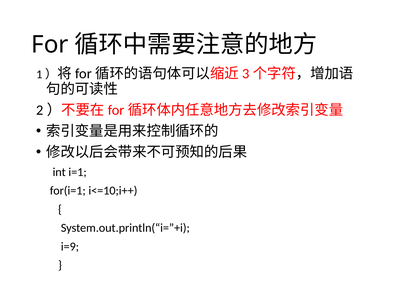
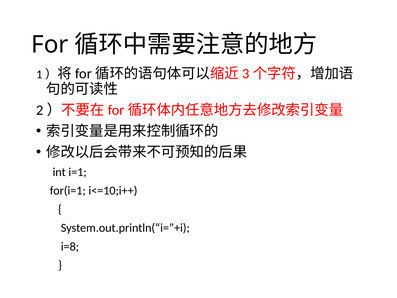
i=9: i=9 -> i=8 (70, 246)
